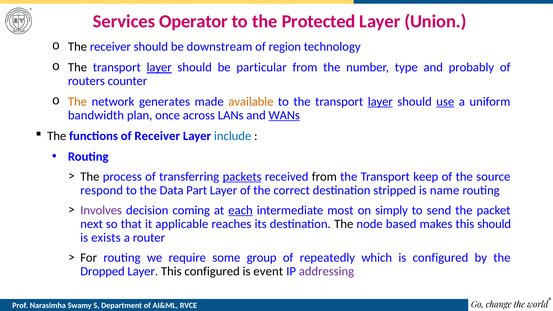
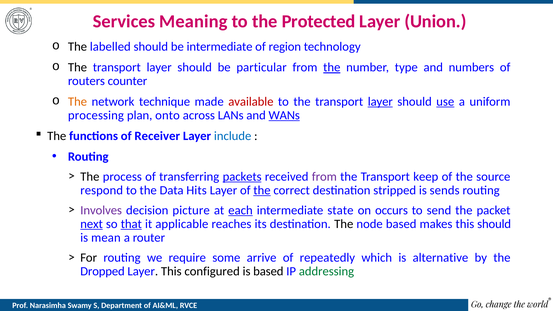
Operator: Operator -> Meaning (193, 21)
The receiver: receiver -> labelled (110, 47)
be downstream: downstream -> intermediate (220, 47)
layer underline: present -> none (159, 67)
the underline: none -> present (332, 67)
probably: probably -> numbers (471, 67)
generates: generates -> technique (165, 102)
available colour: orange -> red (251, 102)
bandwidth: bandwidth -> processing (96, 115)
once: once -> onto (168, 115)
from colour: black -> purple (324, 177)
Part: Part -> Hits (197, 190)
the underline: none -> present (262, 190)
name: name -> sends (445, 190)
coming: coming -> picture (191, 210)
most: most -> state (340, 210)
simply: simply -> occurs (392, 210)
next underline: none -> present (92, 224)
that underline: none -> present (131, 224)
exists: exists -> mean (106, 238)
group: group -> arrive (262, 258)
is configured: configured -> alternative (440, 258)
is event: event -> based (268, 271)
addressing colour: purple -> green (326, 271)
